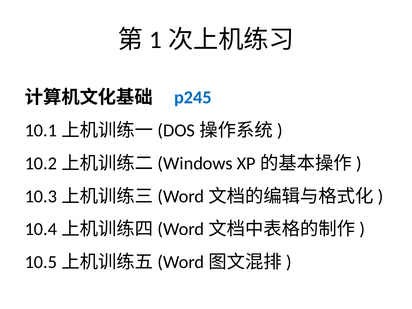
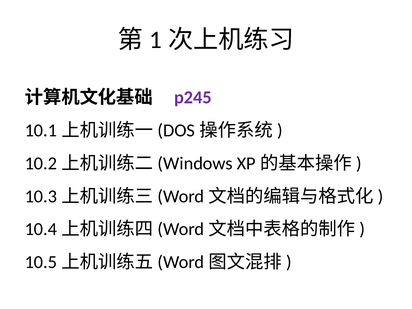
p245 colour: blue -> purple (193, 97)
